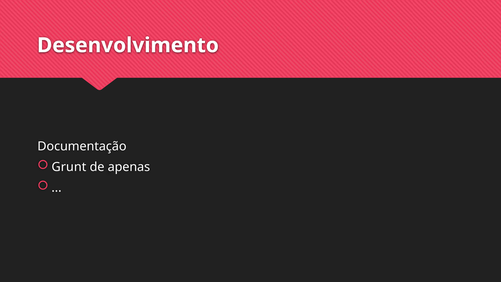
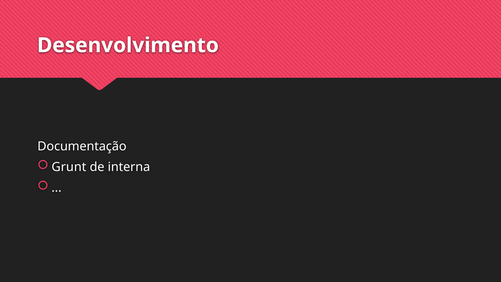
apenas: apenas -> interna (129, 167)
